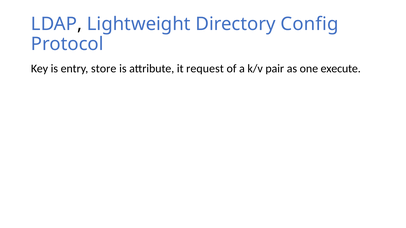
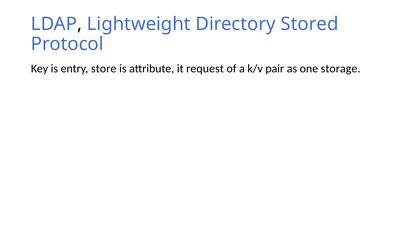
Config: Config -> Stored (310, 24)
execute: execute -> storage (341, 69)
